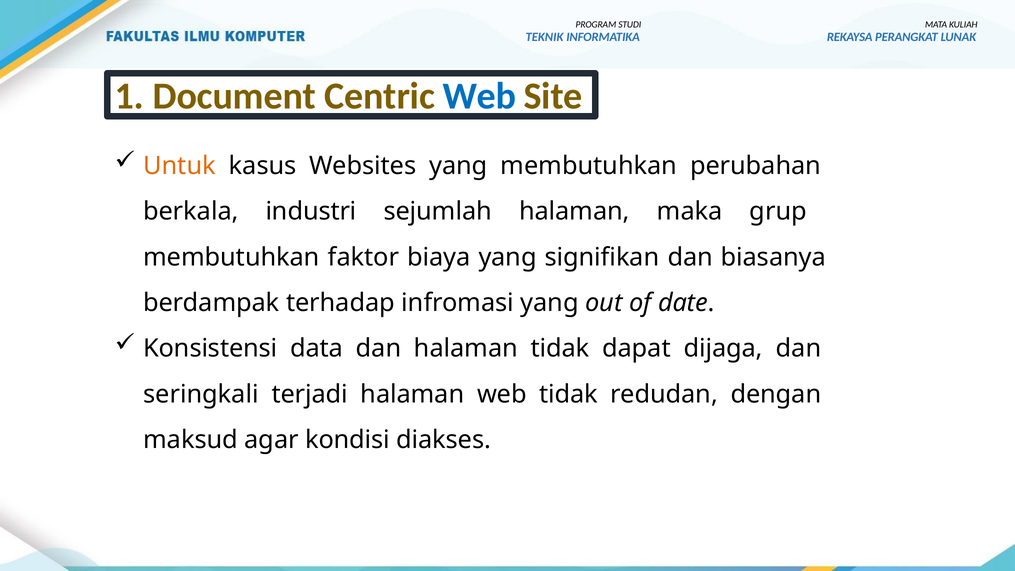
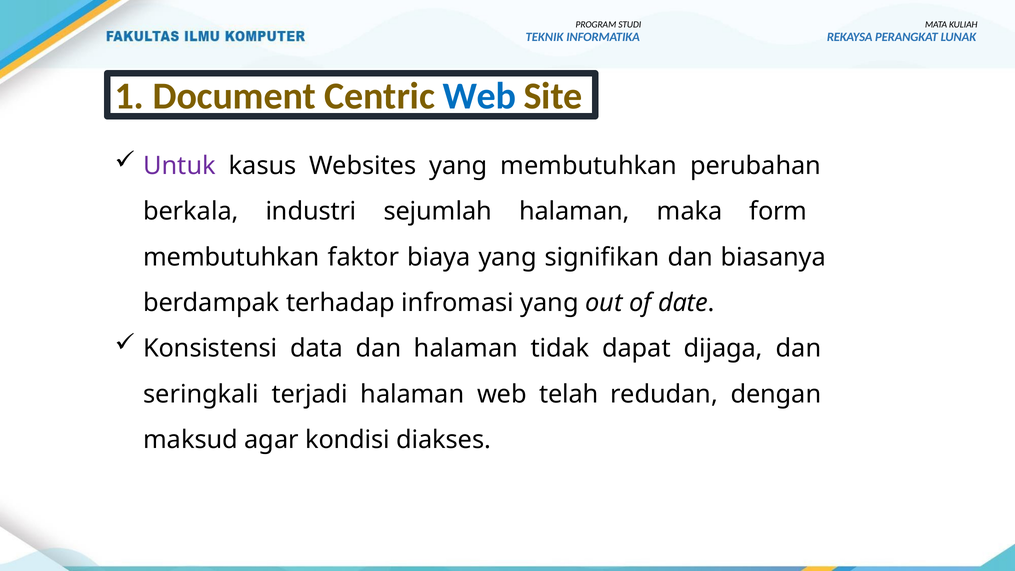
Untuk colour: orange -> purple (179, 166)
grup: grup -> form (778, 211)
web tidak: tidak -> telah (569, 394)
